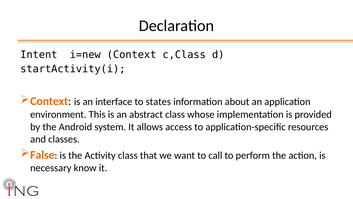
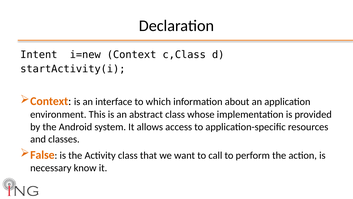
states: states -> which (158, 102)
